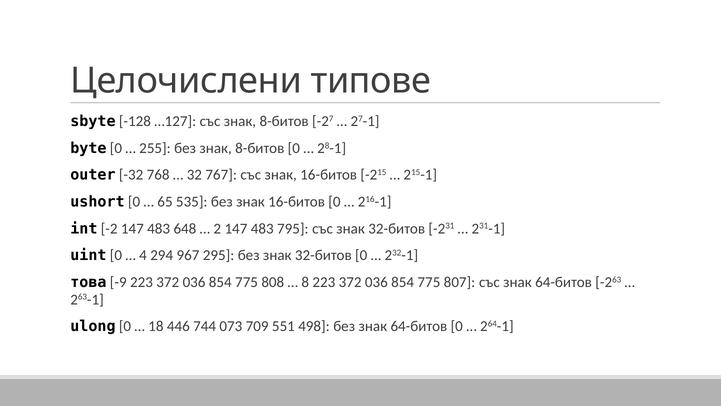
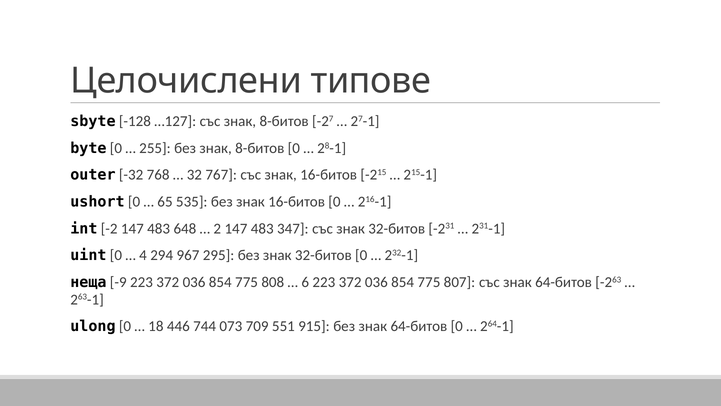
795: 795 -> 347 (293, 228)
това: това -> неща (88, 282)
8: 8 -> 6 (305, 282)
498: 498 -> 915 (314, 326)
